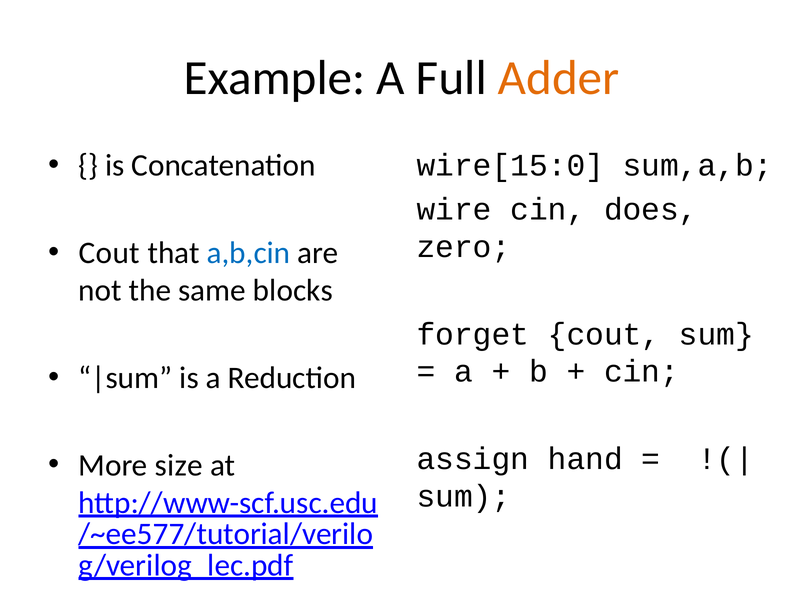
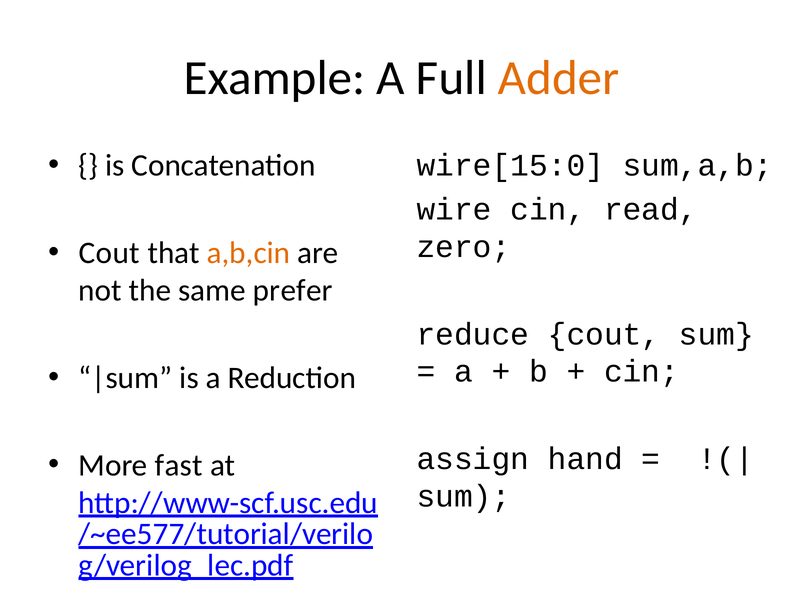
does: does -> read (651, 209)
a,b,cin colour: blue -> orange (249, 253)
blocks: blocks -> prefer (293, 290)
forget: forget -> reduce (473, 334)
size: size -> fast (179, 465)
